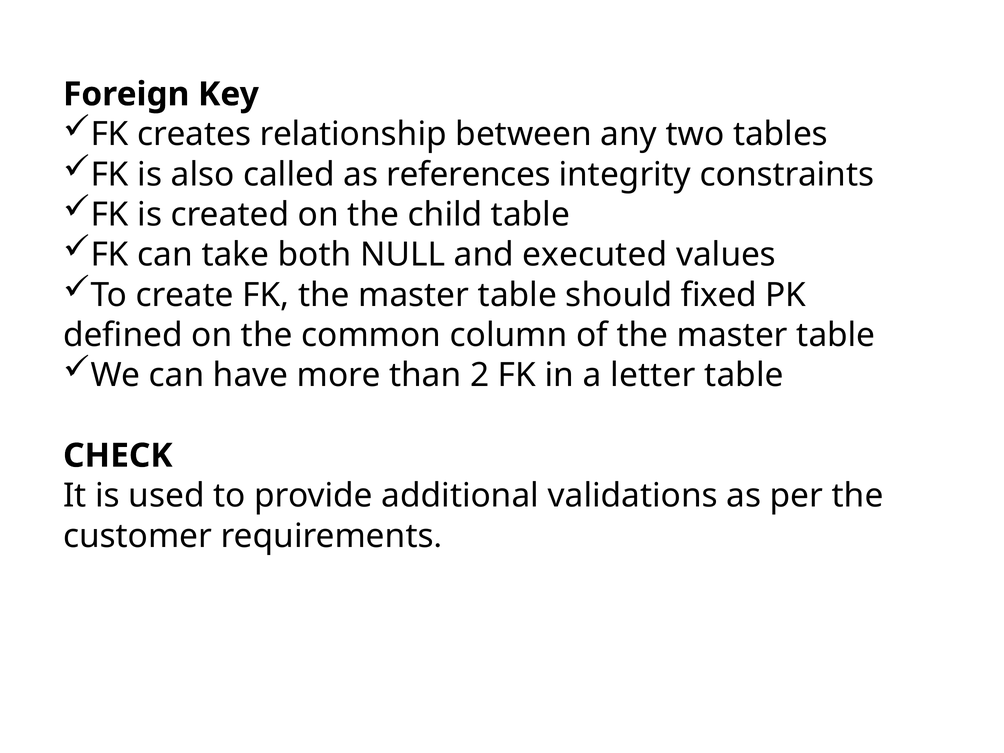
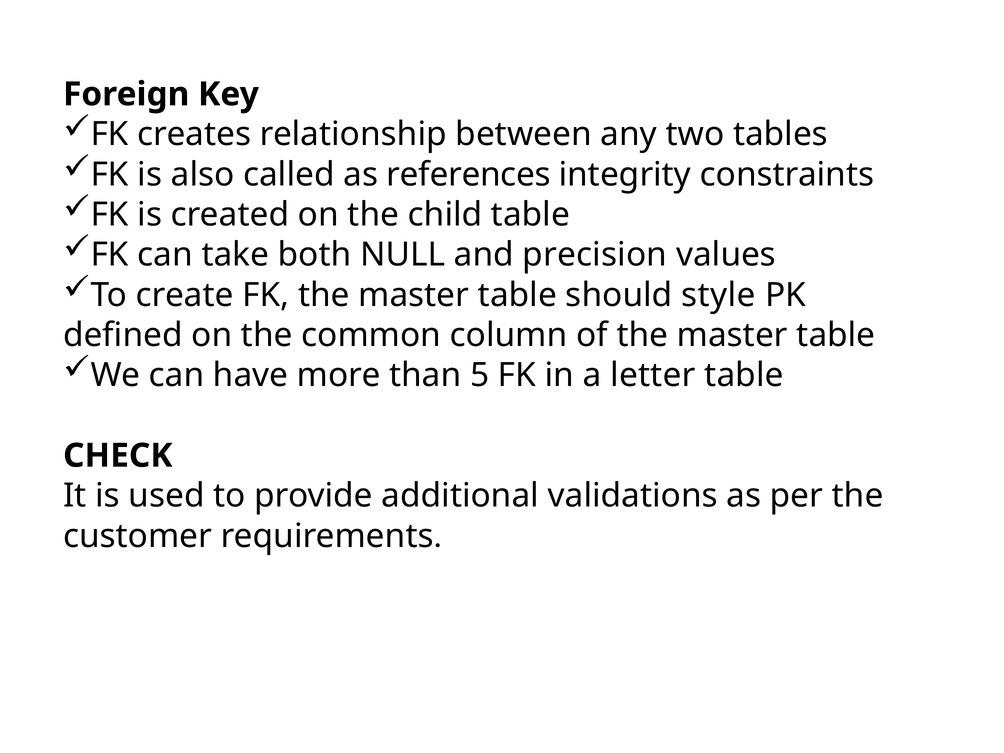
executed: executed -> precision (595, 255)
fixed: fixed -> style (719, 295)
2: 2 -> 5 (480, 375)
